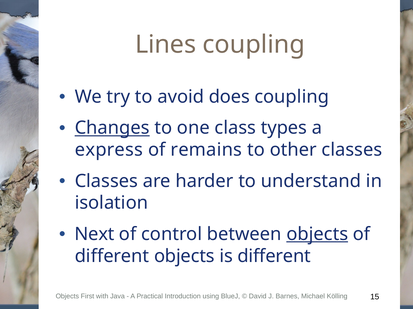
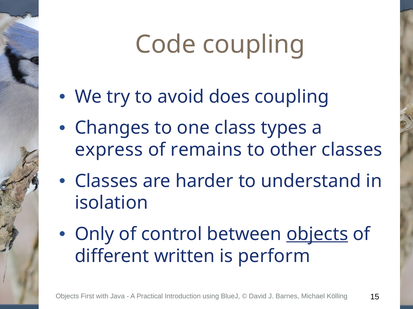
Lines: Lines -> Code (166, 45)
Changes underline: present -> none (112, 128)
Next: Next -> Only (94, 235)
objects: objects -> written (184, 257)
is different: different -> perform (274, 257)
